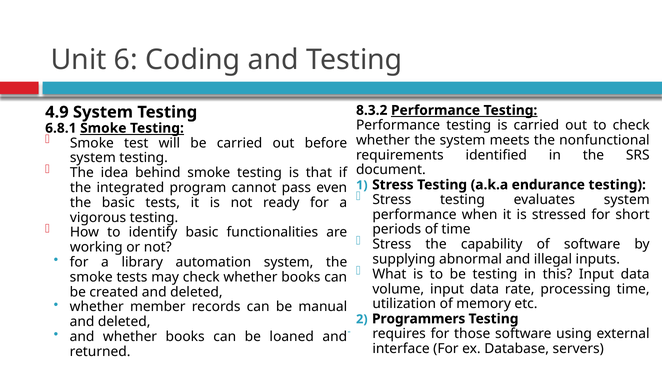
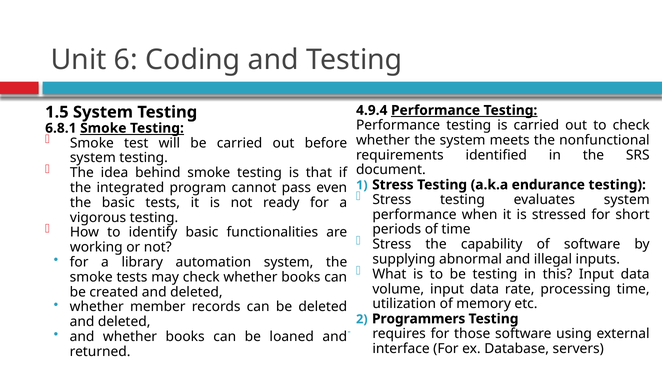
8.3.2: 8.3.2 -> 4.9.4 (372, 110)
4.9: 4.9 -> 1.5 (57, 112)
be manual: manual -> deleted (323, 307)
